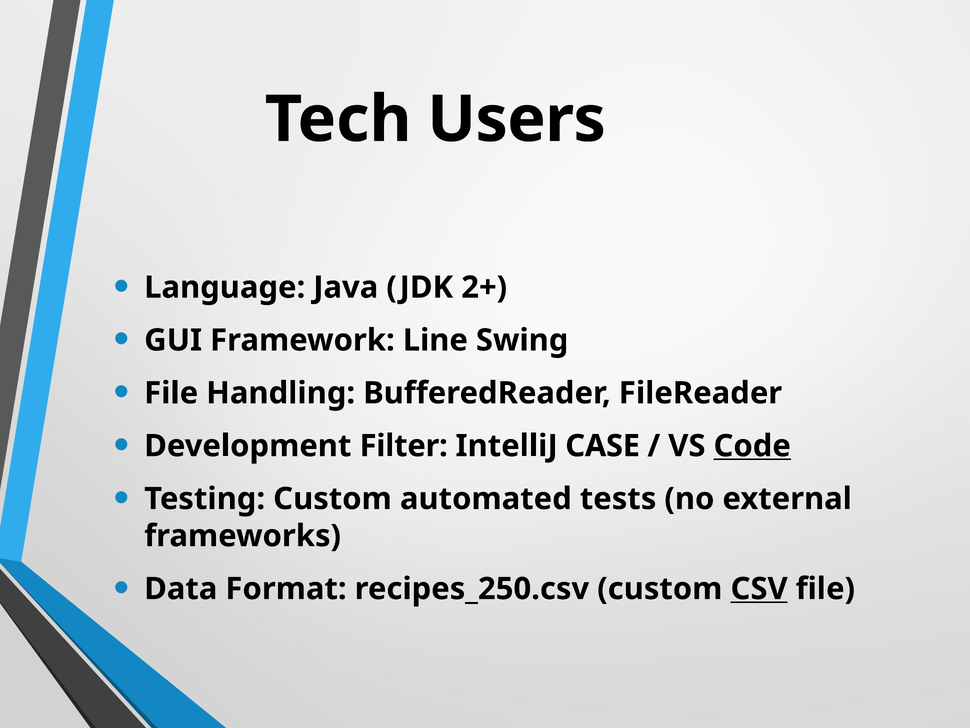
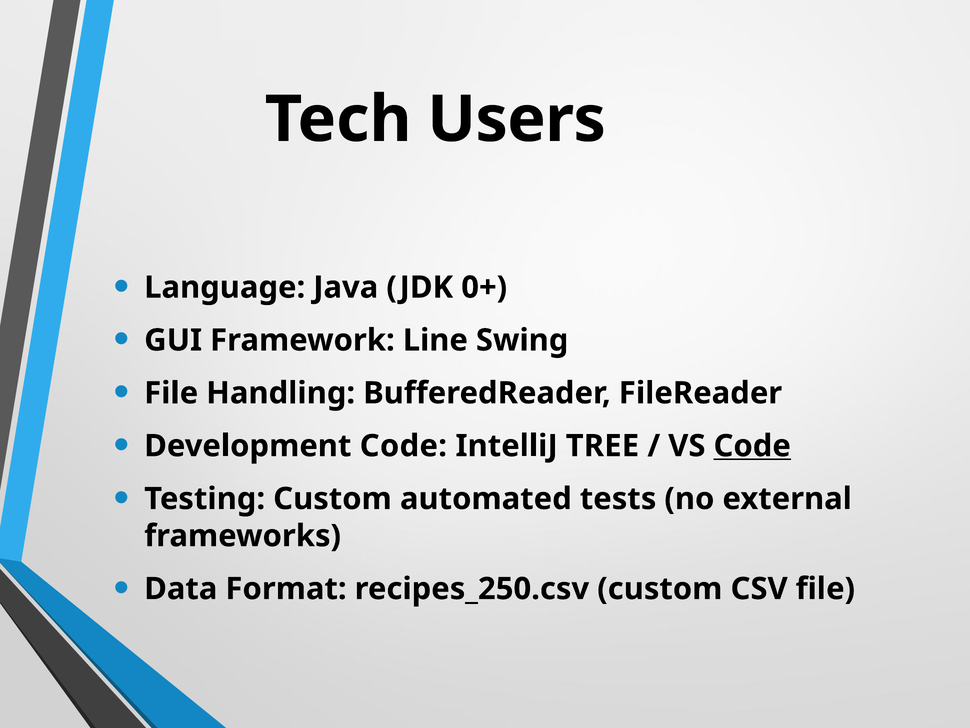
2+: 2+ -> 0+ (484, 287)
Development Filter: Filter -> Code (403, 446)
CASE: CASE -> TREE (602, 446)
CSV underline: present -> none (759, 588)
